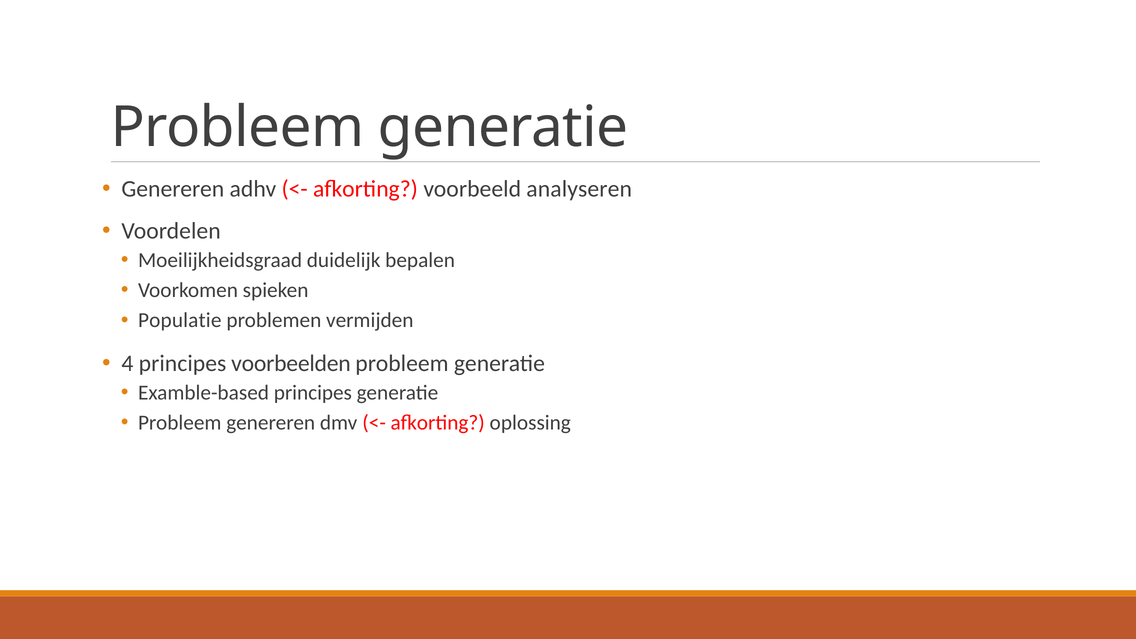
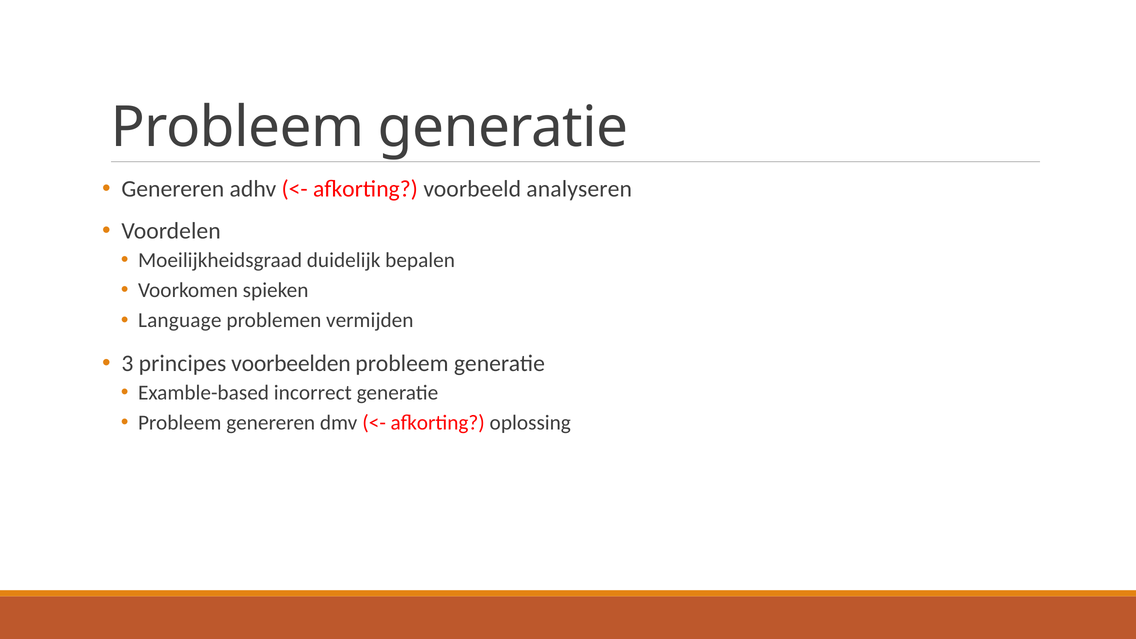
Populatie: Populatie -> Language (180, 320)
4: 4 -> 3 (127, 364)
Examble-based principes: principes -> incorrect (313, 393)
